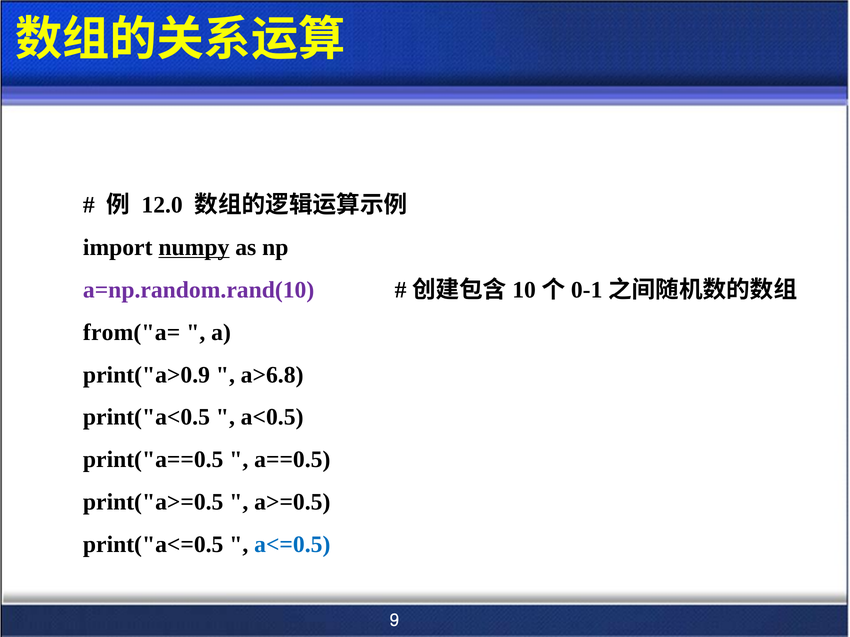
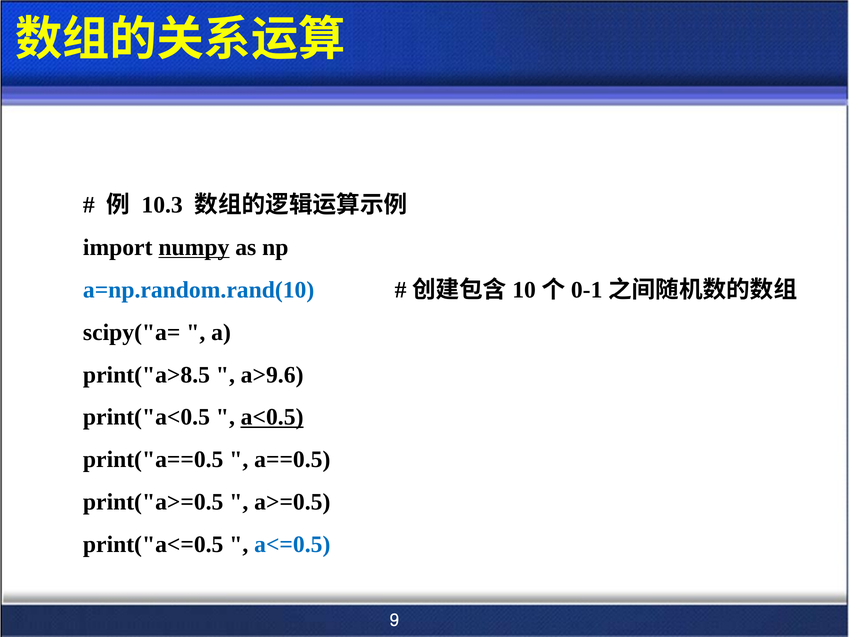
12.0: 12.0 -> 10.3 (162, 205)
a=np.random.rand(10 colour: purple -> blue (199, 290)
from("a=: from("a= -> scipy("a= (132, 333)
print("a>0.9: print("a>0.9 -> print("a>8.5 (146, 375)
a>6.8: a>6.8 -> a>9.6 (272, 375)
a<0.5 underline: none -> present (272, 418)
